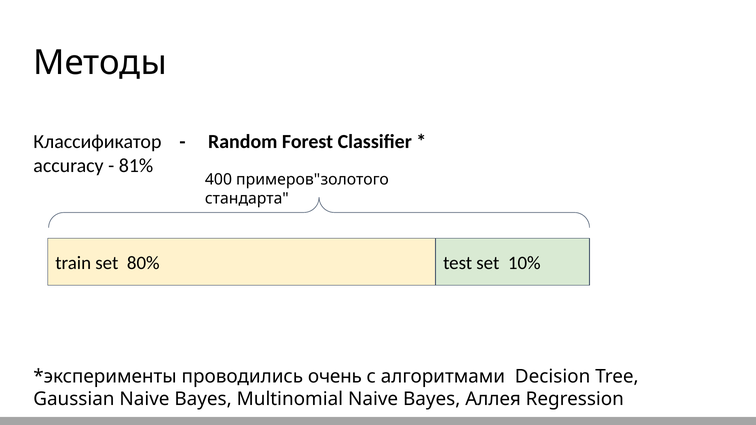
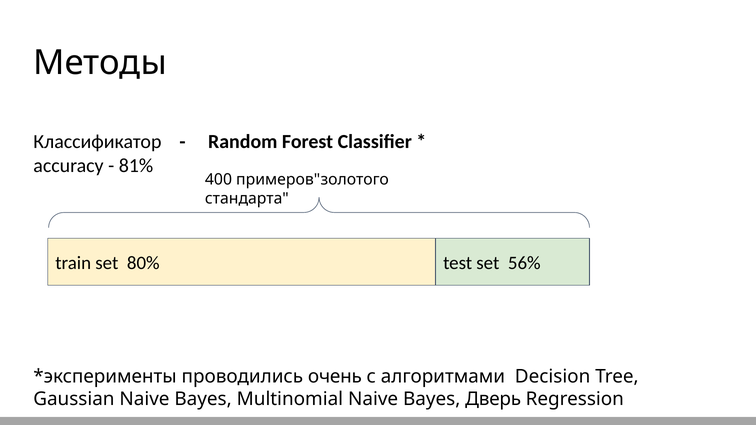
10%: 10% -> 56% (524, 263)
Аллея: Аллея -> Дверь (493, 399)
